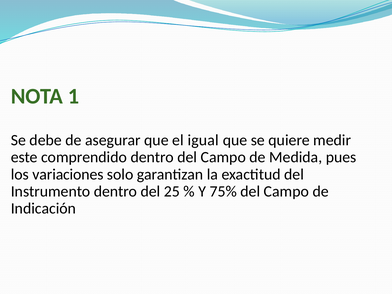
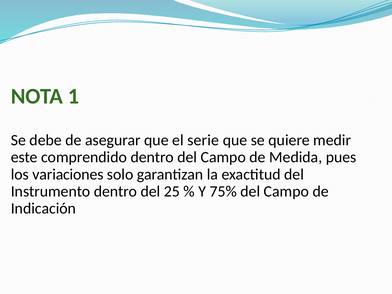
igual: igual -> serie (203, 140)
